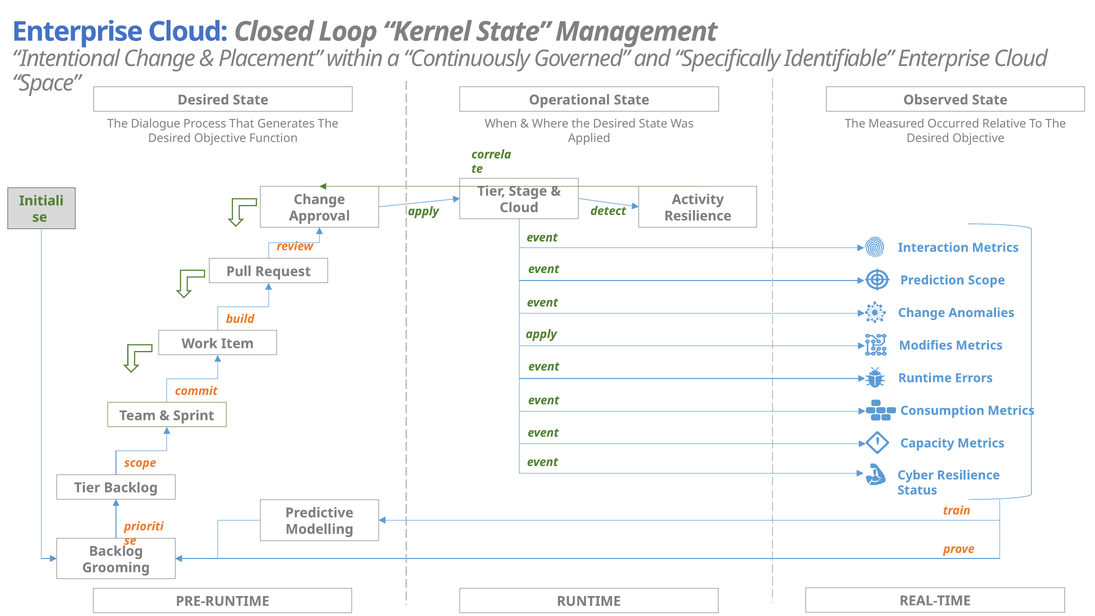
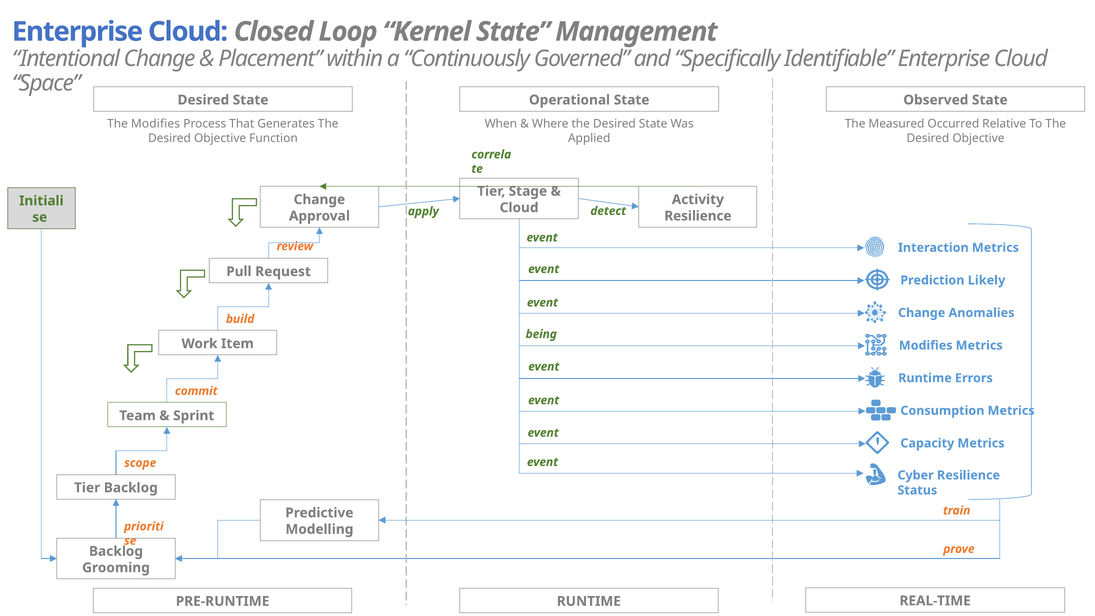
The Dialogue: Dialogue -> Modifies (156, 124)
Prediction Scope: Scope -> Likely (987, 280)
apply: apply -> being (541, 334)
